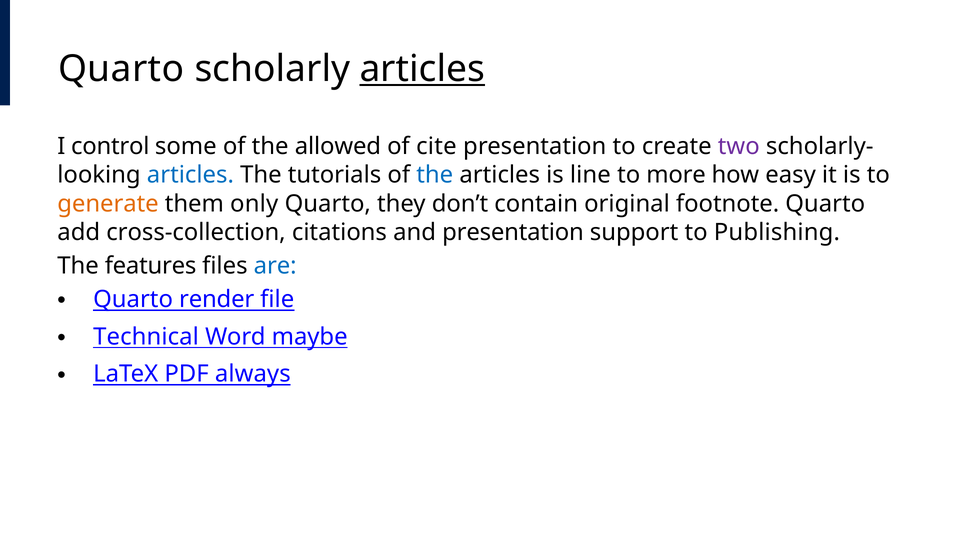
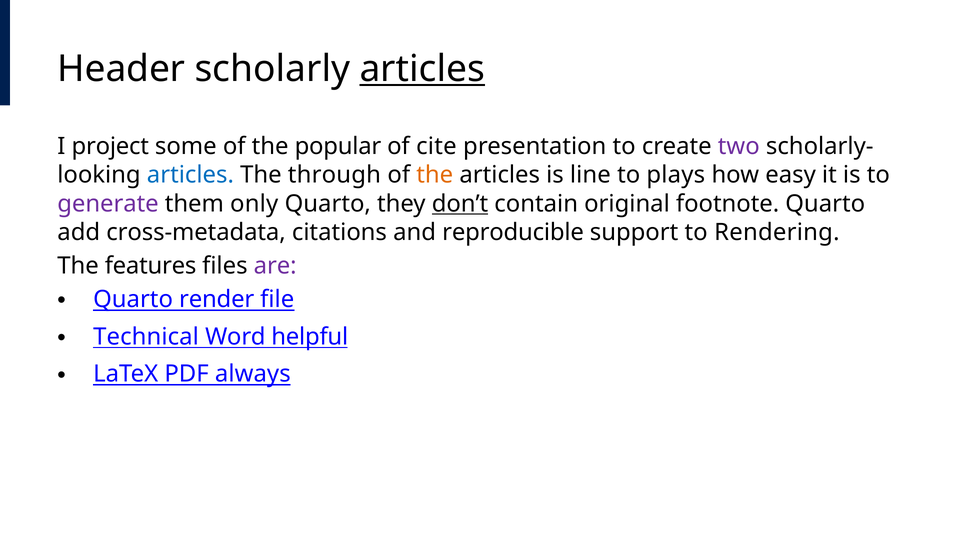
Quarto: Quarto -> Header (121, 69)
control: control -> project (110, 146)
allowed: allowed -> popular (338, 146)
tutorials: tutorials -> through (334, 175)
the colour: blue -> orange (435, 175)
more: more -> plays (676, 175)
generate colour: orange -> purple (108, 204)
don’t underline: none -> present (460, 204)
cross-collection: cross-collection -> cross-metadata (196, 232)
and presentation: presentation -> reproducible (513, 232)
Publishing: Publishing -> Rendering (777, 232)
are colour: blue -> purple (275, 266)
maybe: maybe -> helpful (310, 337)
